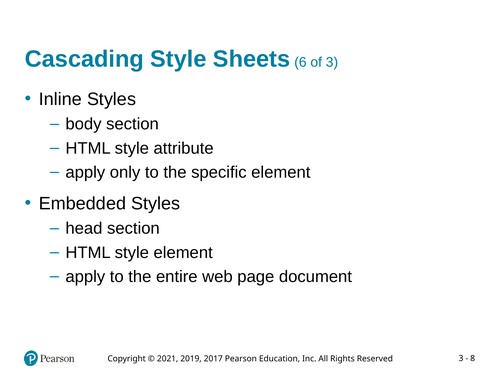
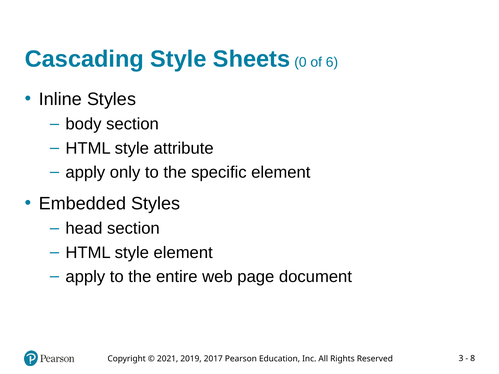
6: 6 -> 0 (300, 62)
of 3: 3 -> 6 (332, 62)
